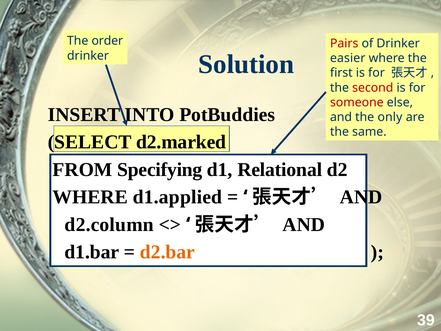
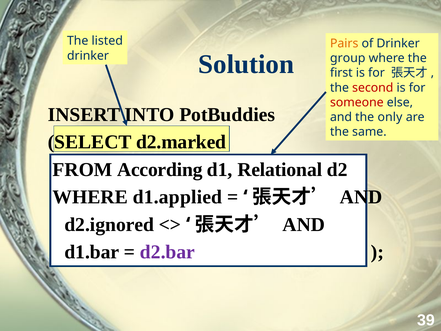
order: order -> listed (107, 41)
Pairs colour: red -> orange (344, 43)
easier: easier -> group (348, 58)
Specifying: Specifying -> According (160, 169)
d2.column: d2.column -> d2.ignored (109, 224)
d2.bar colour: orange -> purple (167, 252)
